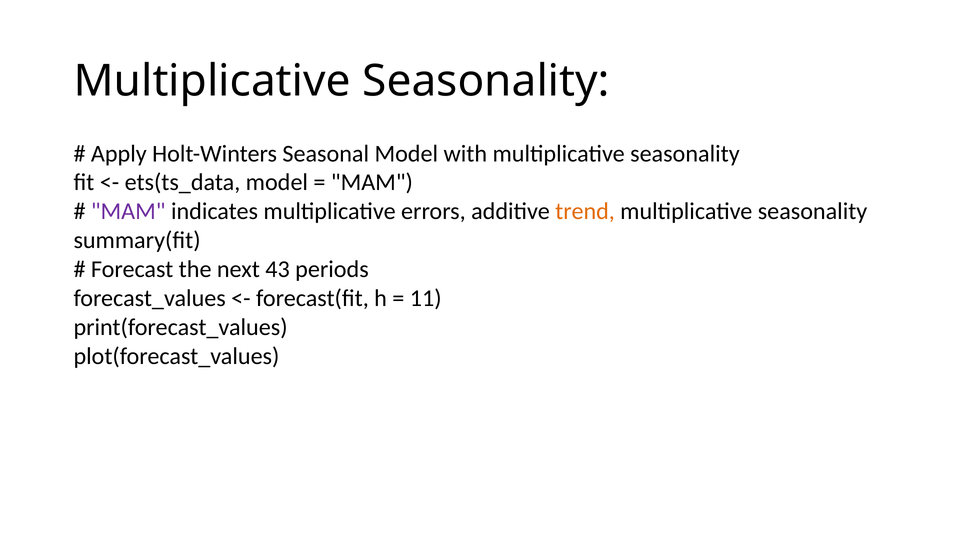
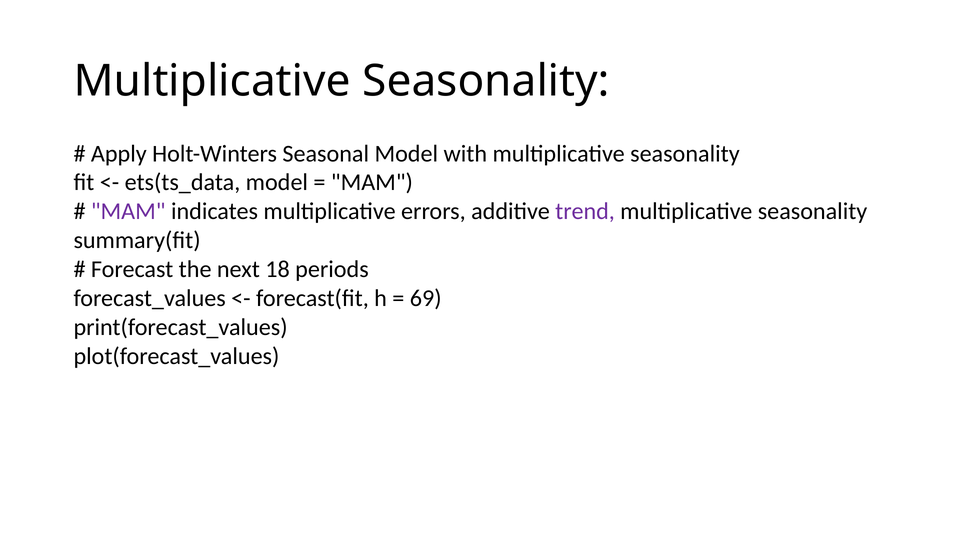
trend colour: orange -> purple (585, 212)
43: 43 -> 18 (278, 270)
11: 11 -> 69 (426, 299)
